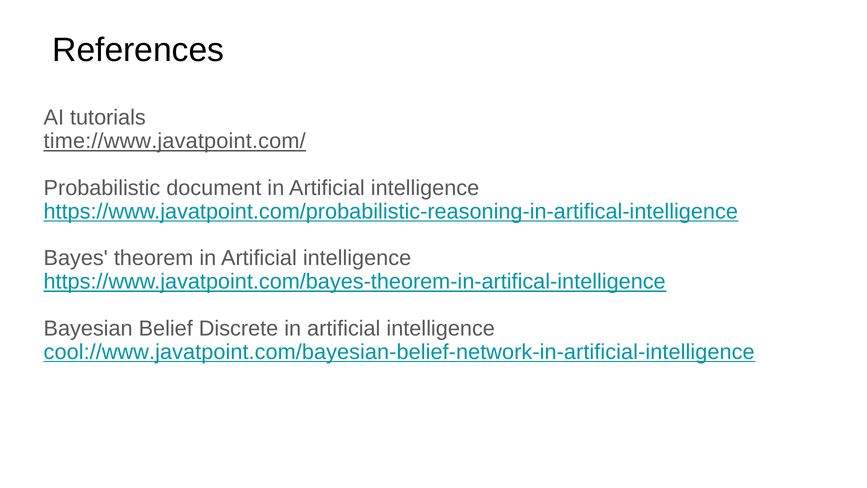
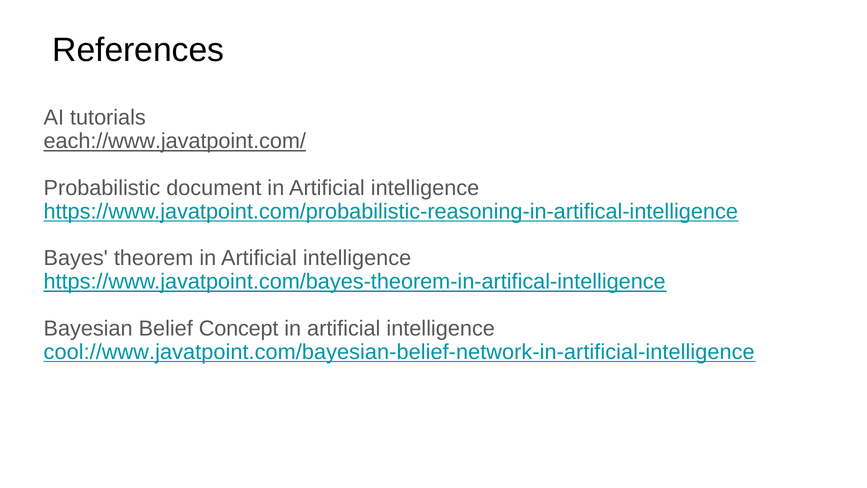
time://www.javatpoint.com/: time://www.javatpoint.com/ -> each://www.javatpoint.com/ (175, 141)
Discrete: Discrete -> Concept (239, 328)
